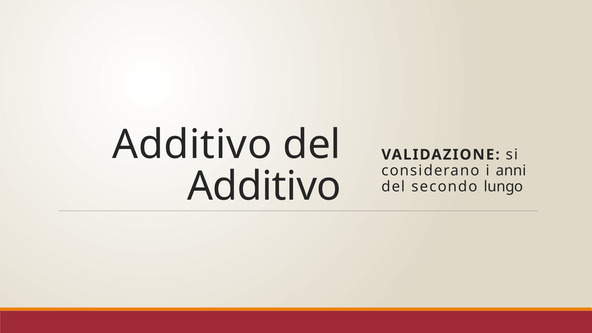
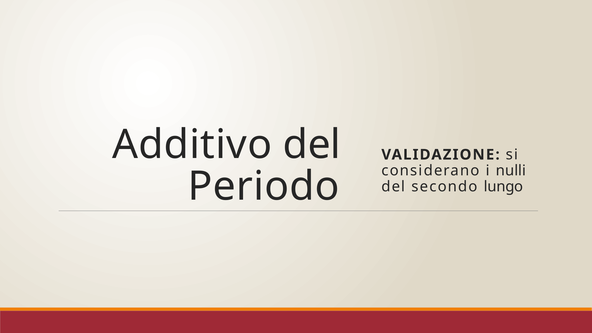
anni: anni -> nulli (511, 171)
Additivo: Additivo -> Periodo (264, 186)
